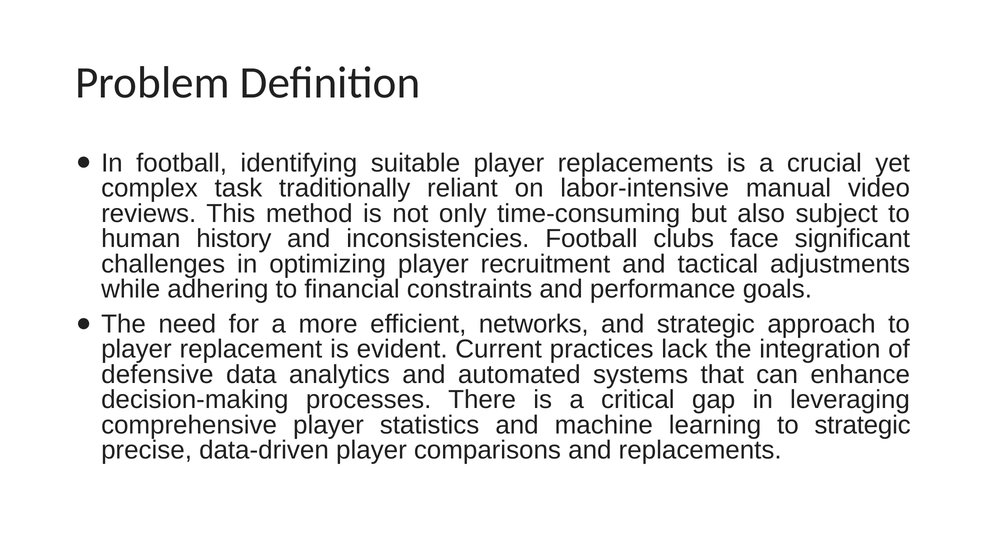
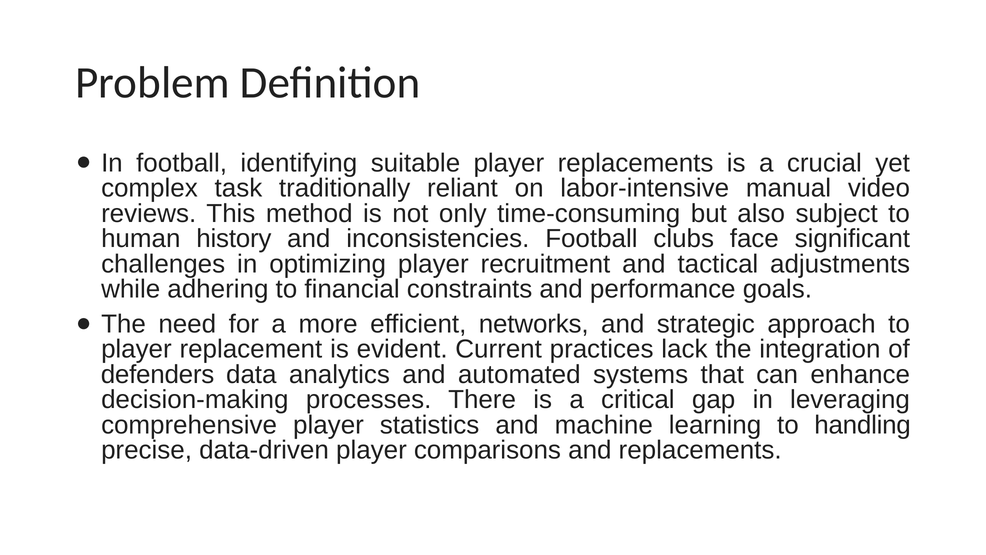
defensive: defensive -> defenders (158, 374)
to strategic: strategic -> handling (863, 425)
